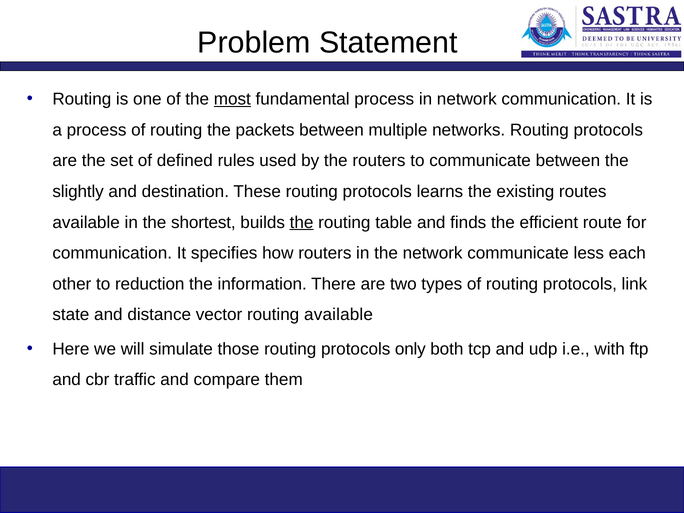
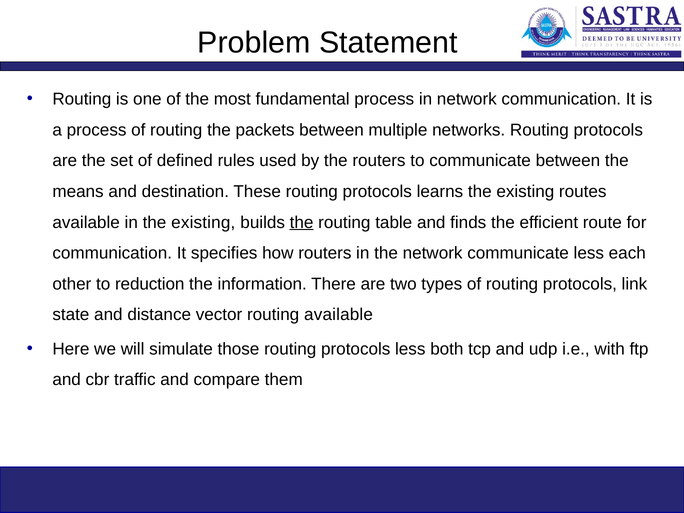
most underline: present -> none (232, 99)
slightly: slightly -> means (78, 192)
in the shortest: shortest -> existing (203, 222)
protocols only: only -> less (410, 349)
